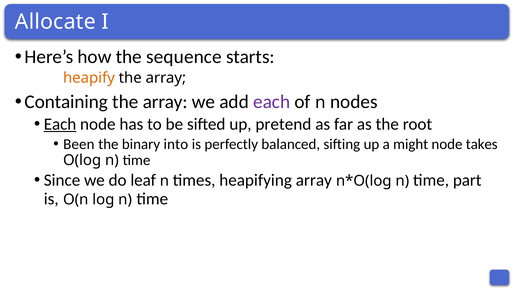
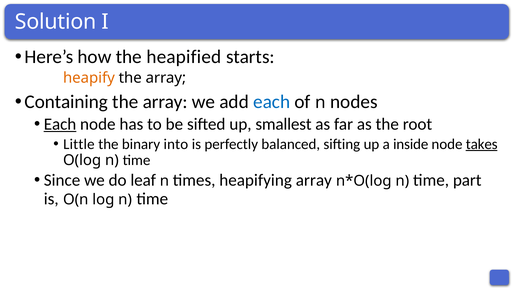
Allocate: Allocate -> Solution (56, 22)
sequence: sequence -> heapified (184, 57)
each colour: purple -> blue (272, 102)
pretend: pretend -> smallest (283, 124)
Been: Been -> Little (79, 144)
might: might -> inside (411, 144)
takes underline: none -> present (482, 144)
